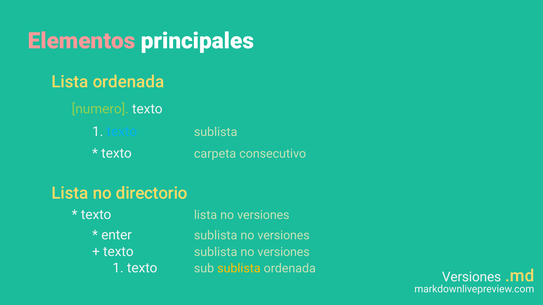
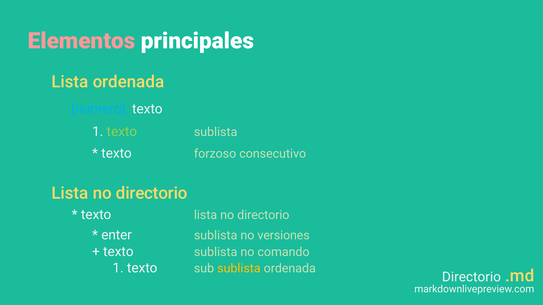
numero colour: light green -> light blue (100, 109)
texto colour: light blue -> light green (122, 132)
carpeta: carpeta -> forzoso (215, 154)
texto lista no versiones: versiones -> directorio (263, 215)
texto sublista no versiones: versiones -> comando (284, 253)
Versiones: Versiones -> Directorio (471, 277)
